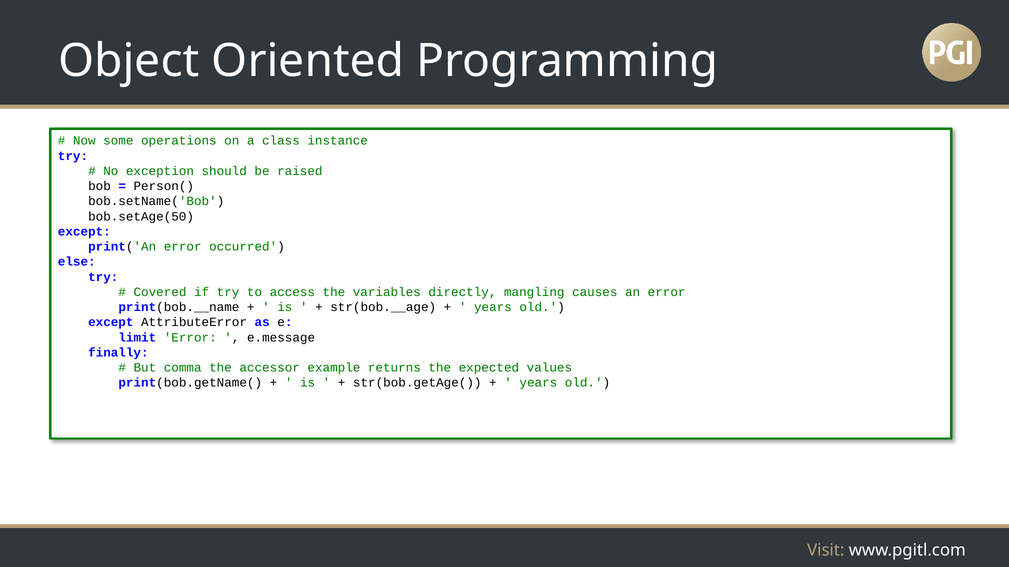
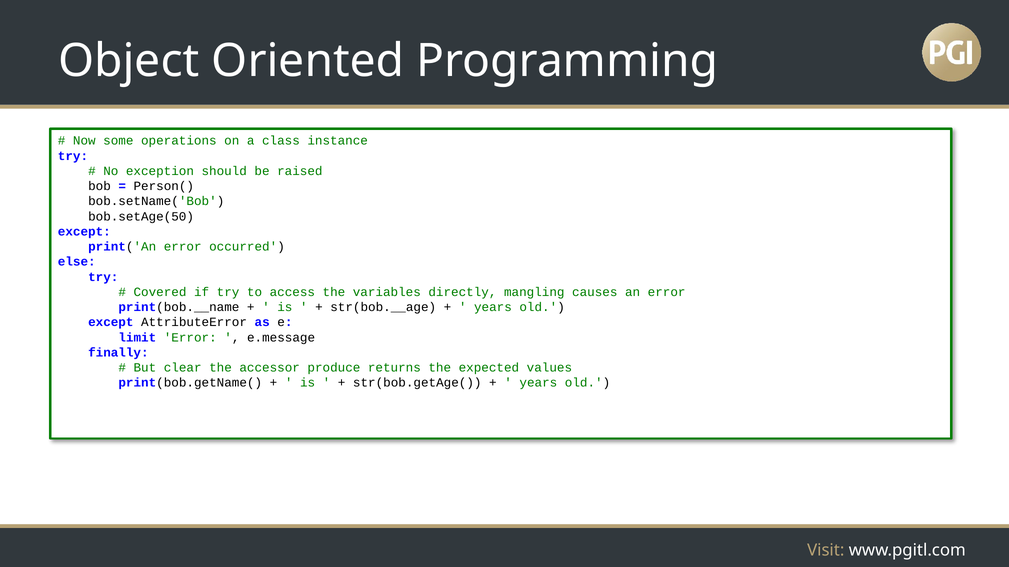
comma: comma -> clear (183, 368)
example: example -> produce (334, 368)
